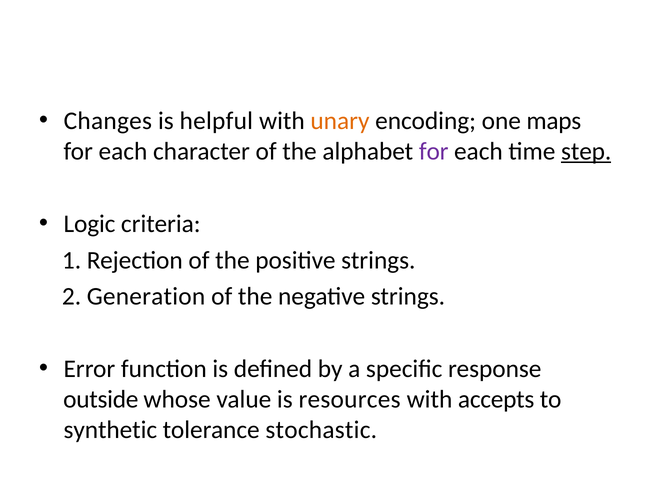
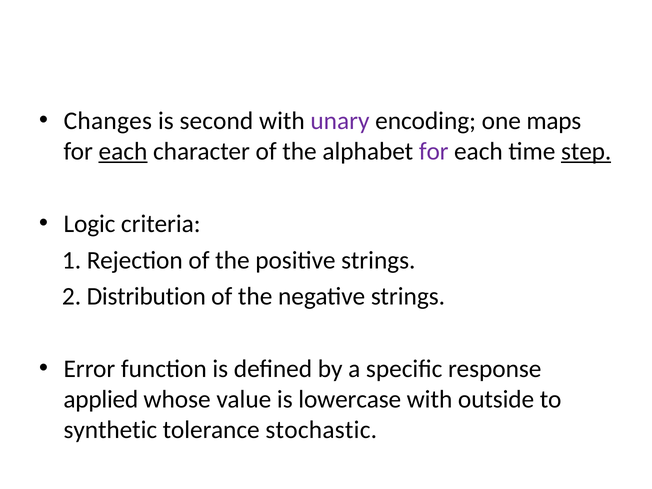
helpful: helpful -> second (216, 121)
unary colour: orange -> purple (340, 121)
each underline: none -> present (123, 151)
Generation: Generation -> Distribution (146, 296)
outside: outside -> applied (101, 399)
resources: resources -> lowercase (350, 399)
accepts: accepts -> outside (496, 399)
